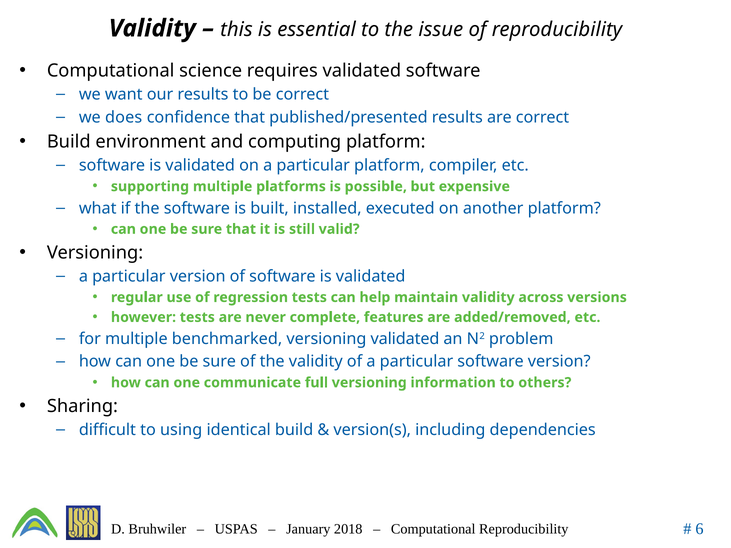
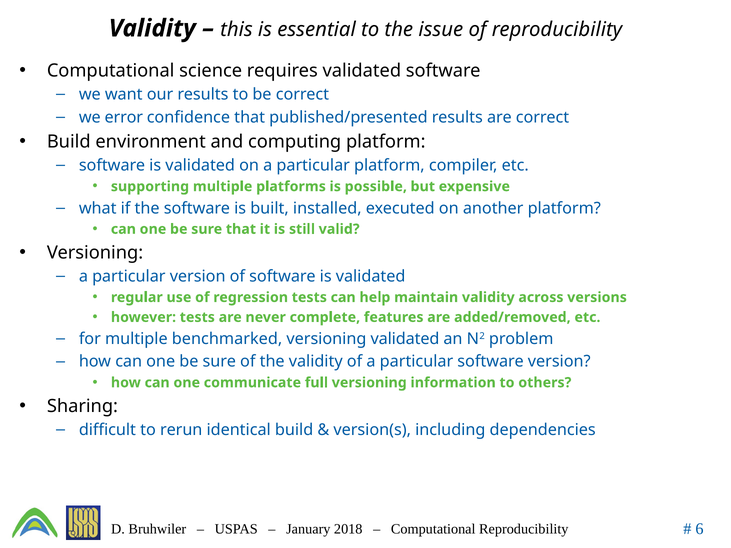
does: does -> error (124, 117)
using: using -> rerun (181, 430)
